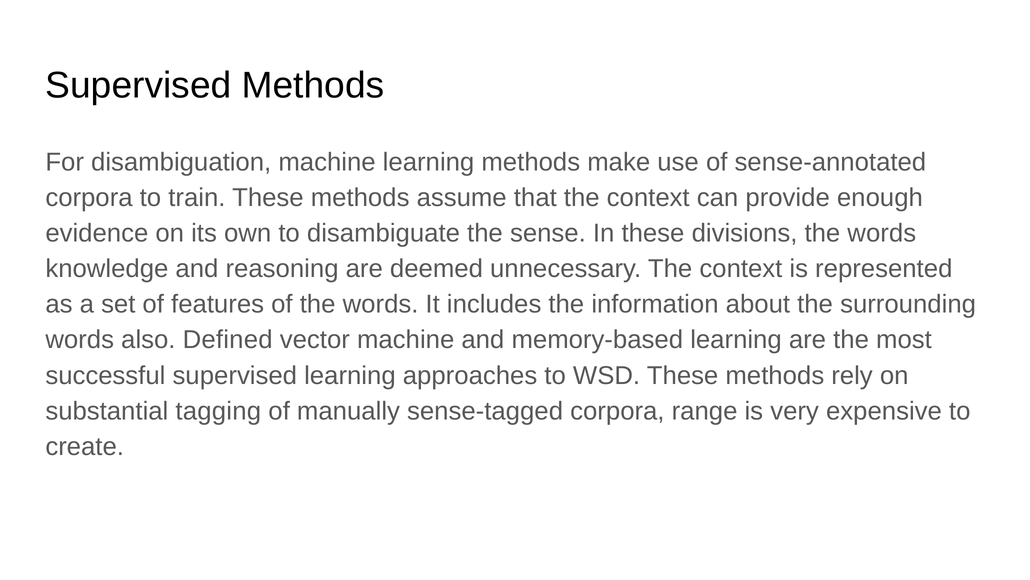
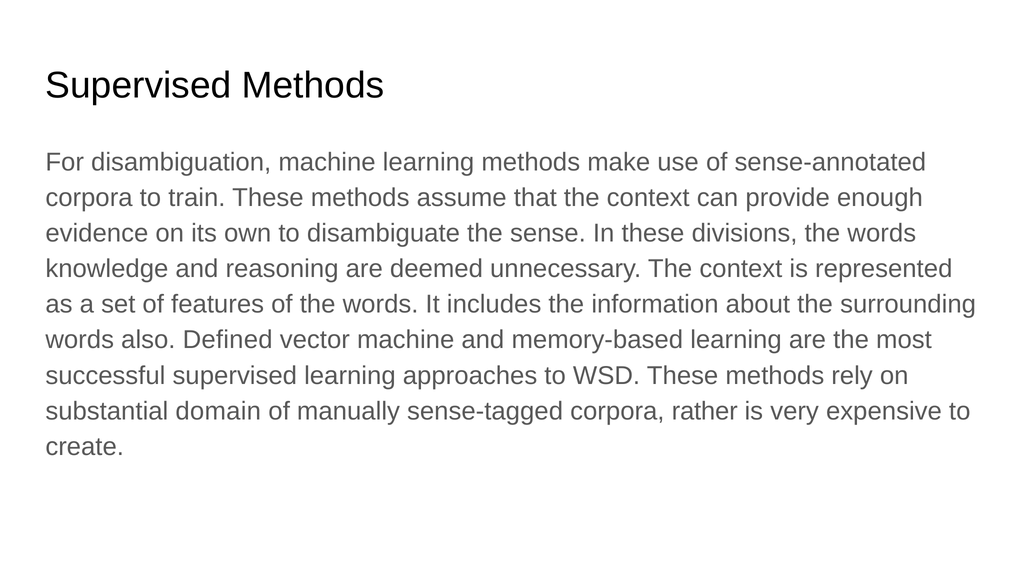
tagging: tagging -> domain (218, 411)
range: range -> rather (705, 411)
